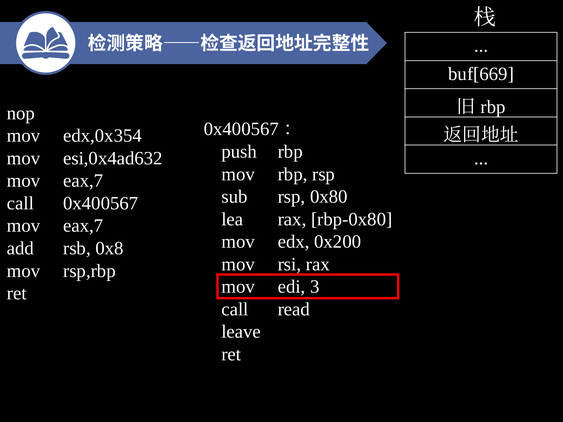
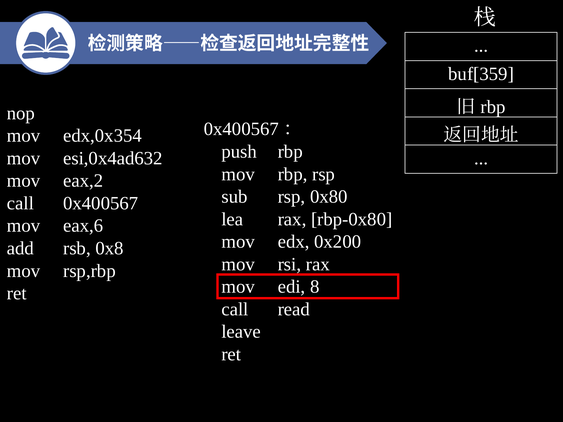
buf[669: buf[669 -> buf[359 (481, 74)
eax,7: eax,7 -> eax,2 (83, 181)
eax,7: eax,7 -> eax,6 (83, 226)
3: 3 -> 8 (315, 287)
